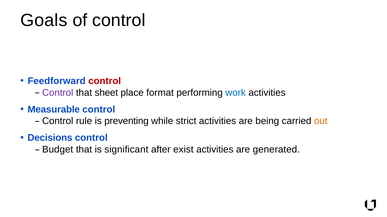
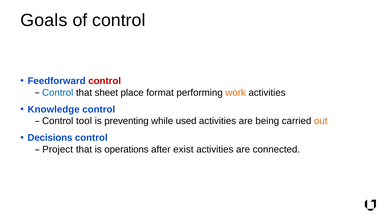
Control colour: purple -> blue (58, 93)
work colour: blue -> orange (236, 93)
Measurable: Measurable -> Knowledge (54, 110)
rule: rule -> tool (84, 121)
strict: strict -> used (186, 121)
Budget: Budget -> Project (58, 150)
significant: significant -> operations (126, 150)
generated: generated -> connected (276, 150)
